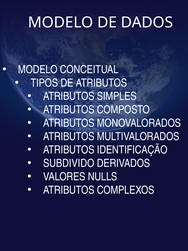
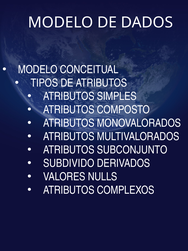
IDENTIFICAÇÃO: IDENTIFICAÇÃO -> SUBCONJUNTO (132, 150)
